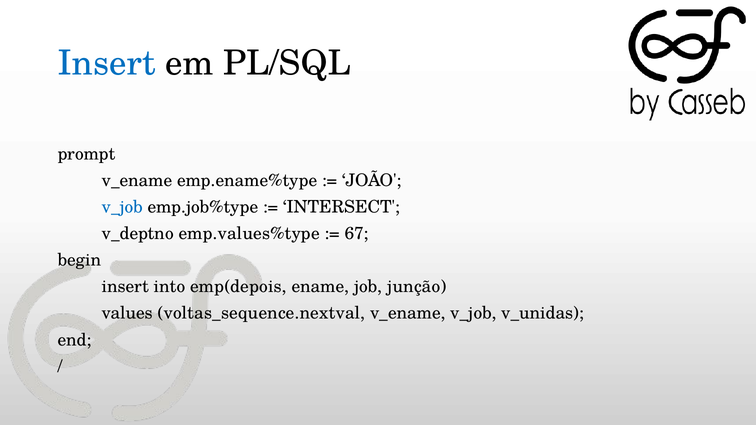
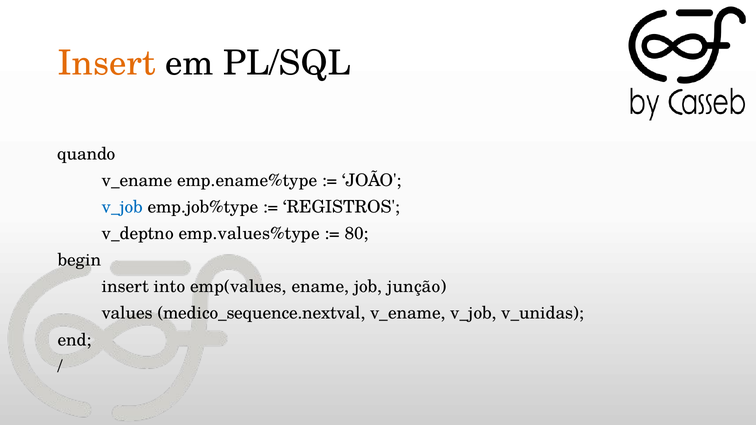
Insert colour: blue -> orange (107, 64)
prompt: prompt -> quando (87, 154)
INTERSECT: INTERSECT -> REGISTROS (342, 207)
67: 67 -> 80 (357, 234)
emp(depois: emp(depois -> emp(values (238, 287)
voltas_sequence.nextval: voltas_sequence.nextval -> medico_sequence.nextval (262, 313)
